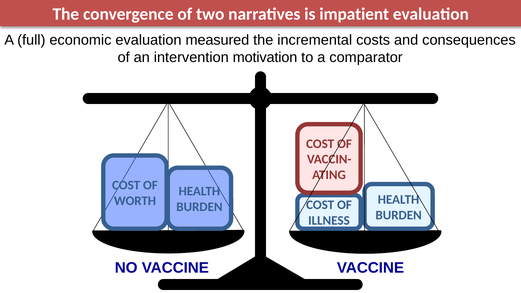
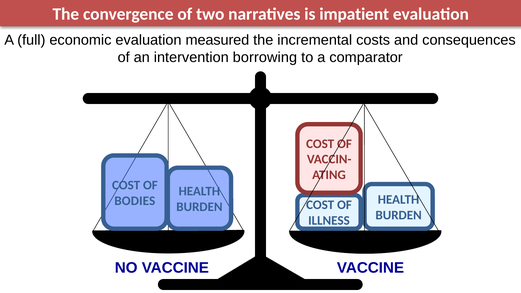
motivation: motivation -> borrowing (265, 57)
WORTH: WORTH -> BODIES (135, 201)
